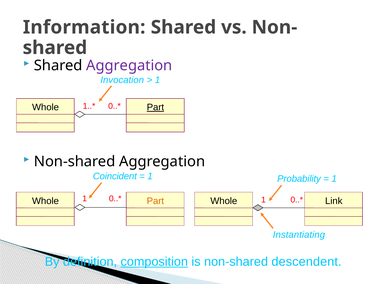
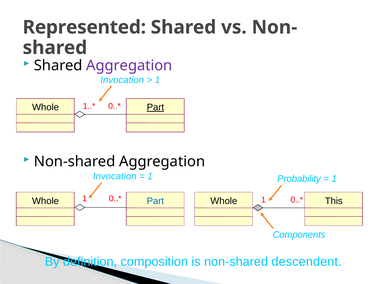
Information: Information -> Represented (84, 27)
Coincident: Coincident -> Invocation (115, 176)
Link: Link -> This (334, 201)
Part colour: orange -> blue (155, 201)
Instantiating: Instantiating -> Components (299, 235)
composition underline: present -> none (154, 262)
